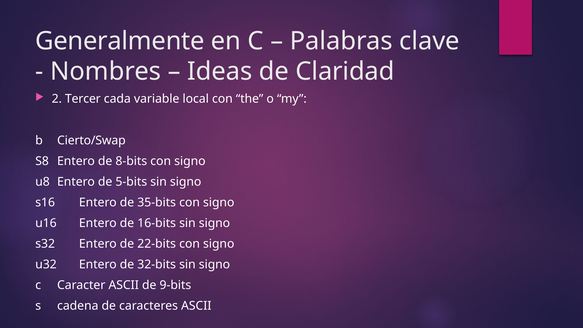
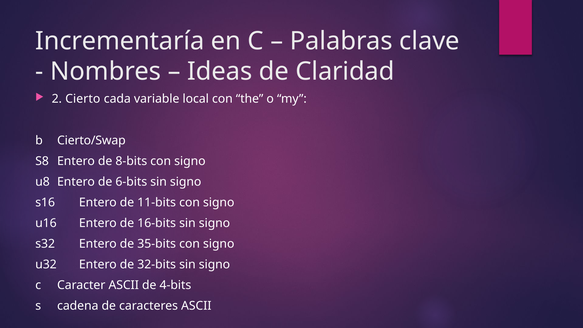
Generalmente: Generalmente -> Incrementaría (120, 41)
Tercer: Tercer -> Cierto (83, 99)
5-bits: 5-bits -> 6-bits (131, 182)
35-bits: 35-bits -> 11-bits (157, 202)
22-bits: 22-bits -> 35-bits (157, 244)
9-bits: 9-bits -> 4-bits (175, 285)
